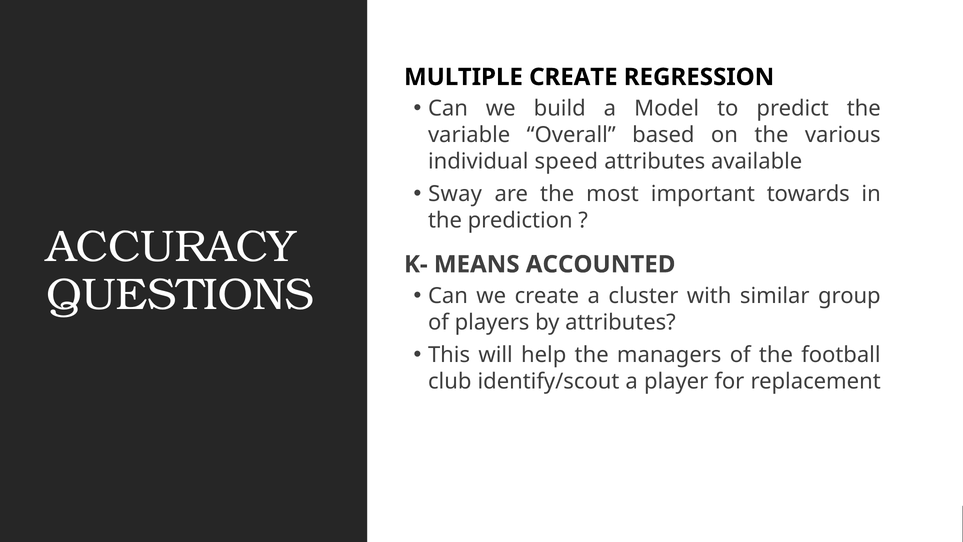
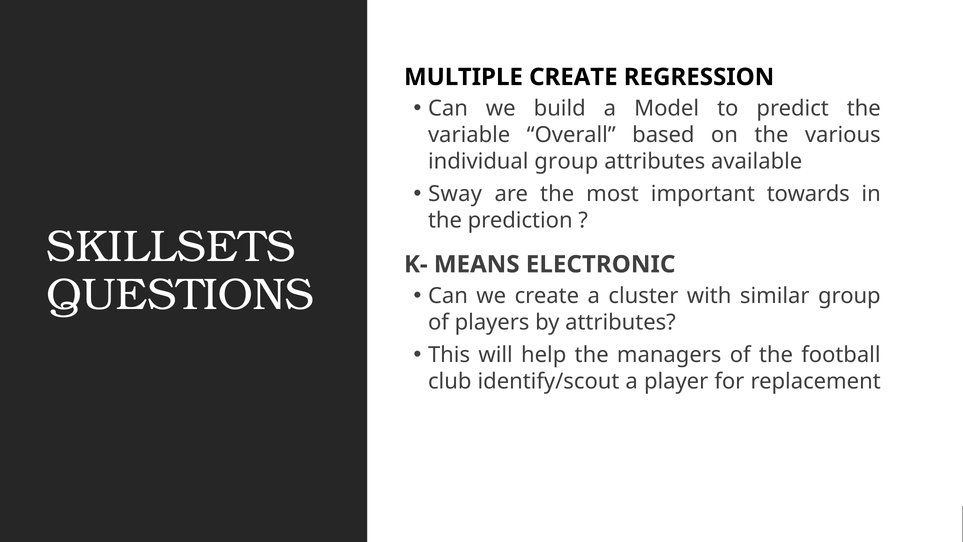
individual speed: speed -> group (566, 161)
ACCURACY: ACCURACY -> SKILLSETS (171, 247)
ACCOUNTED: ACCOUNTED -> ELECTRONIC (601, 264)
